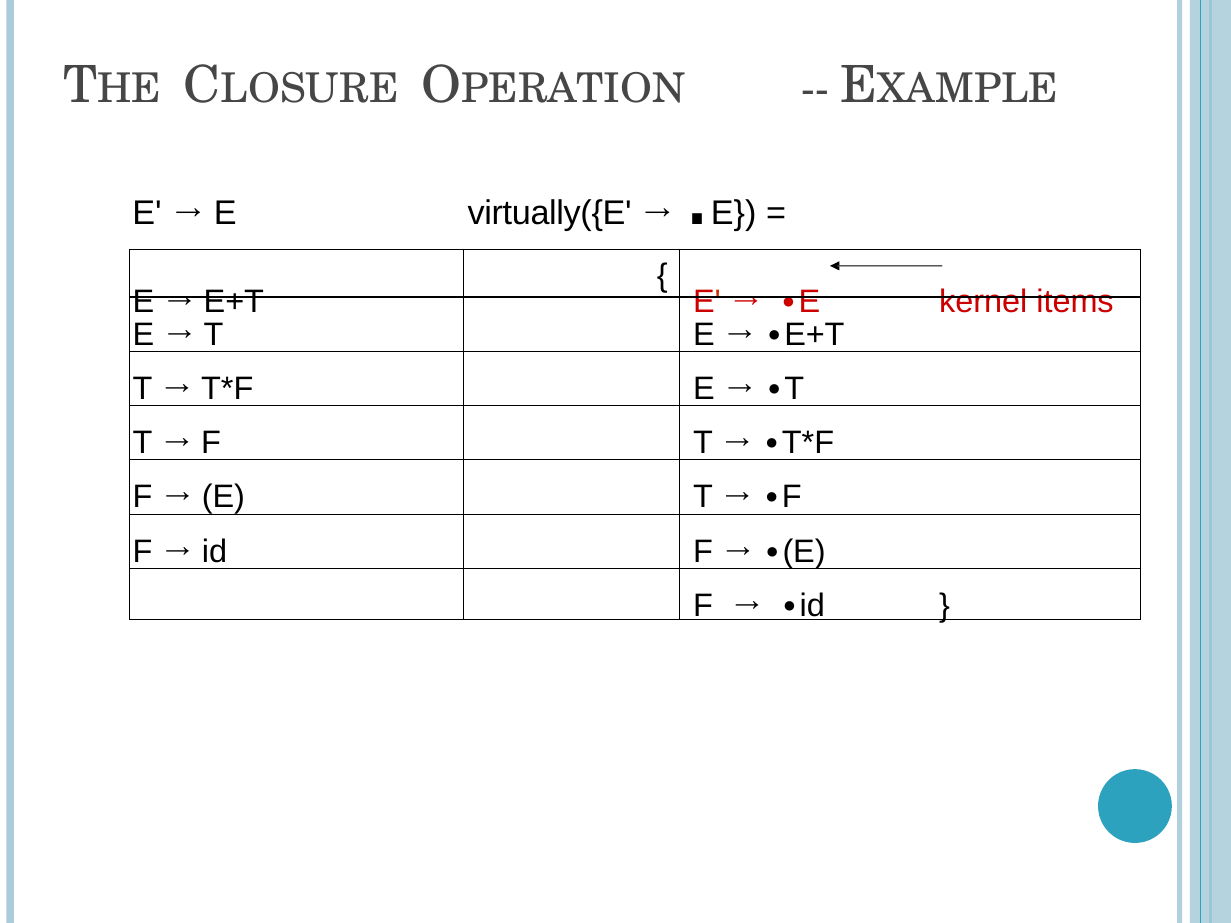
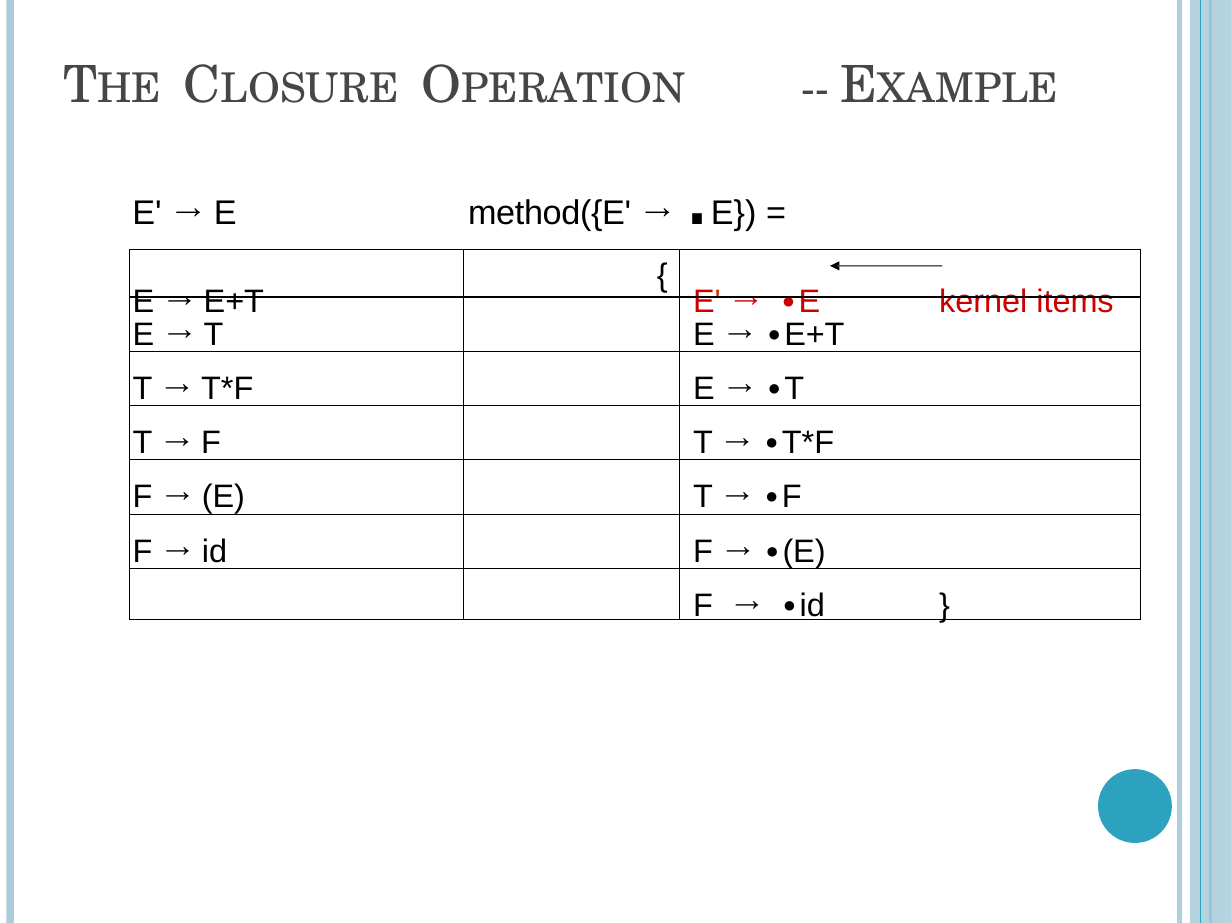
virtually({E: virtually({E -> method({E (550, 213)
